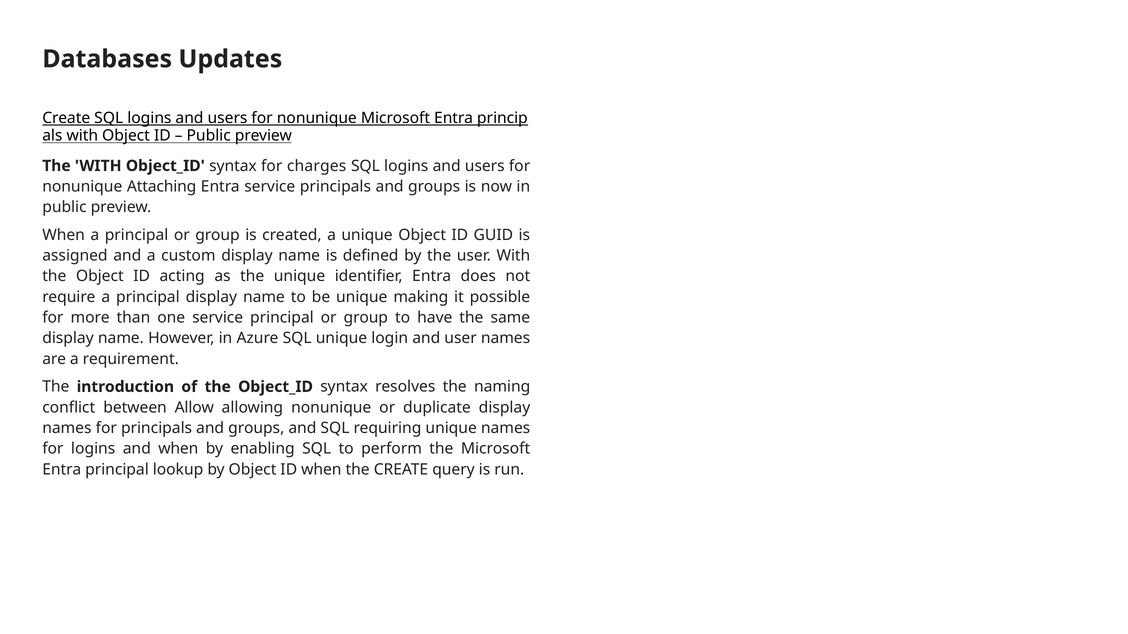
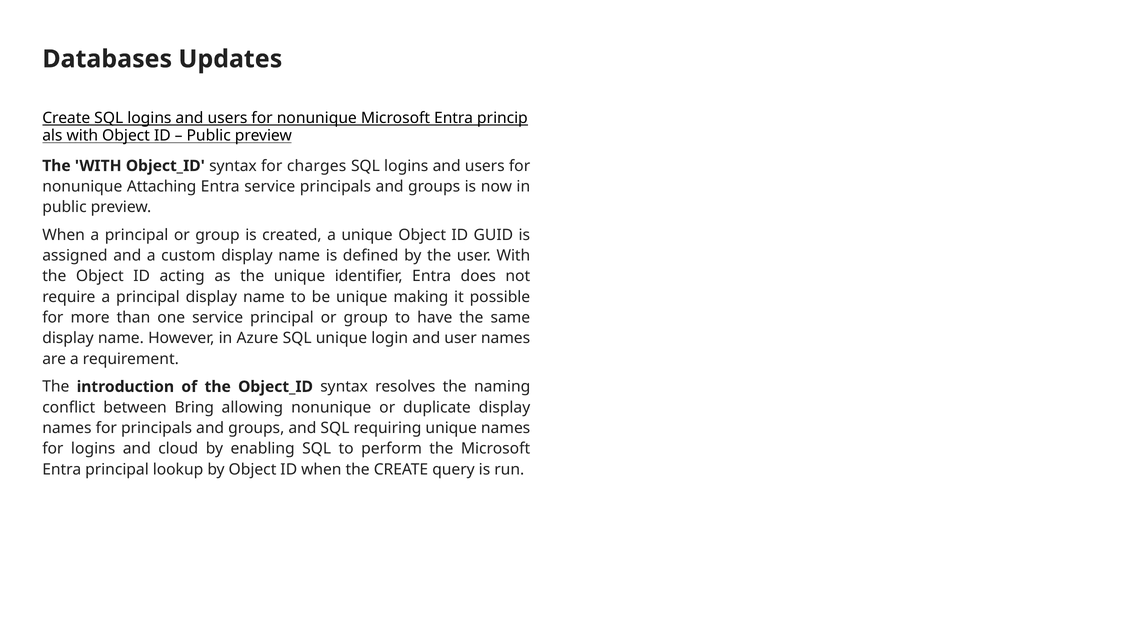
Allow: Allow -> Bring (194, 408)
and when: when -> cloud (178, 449)
